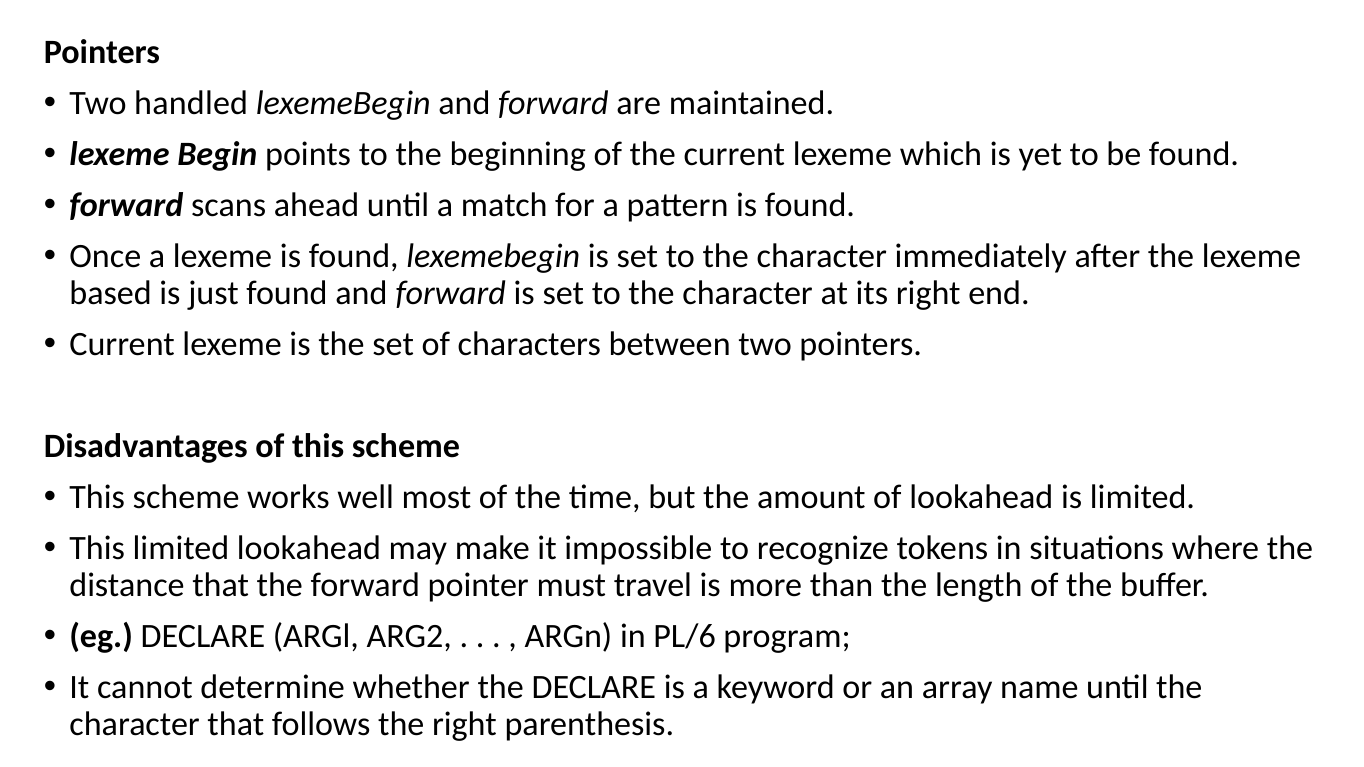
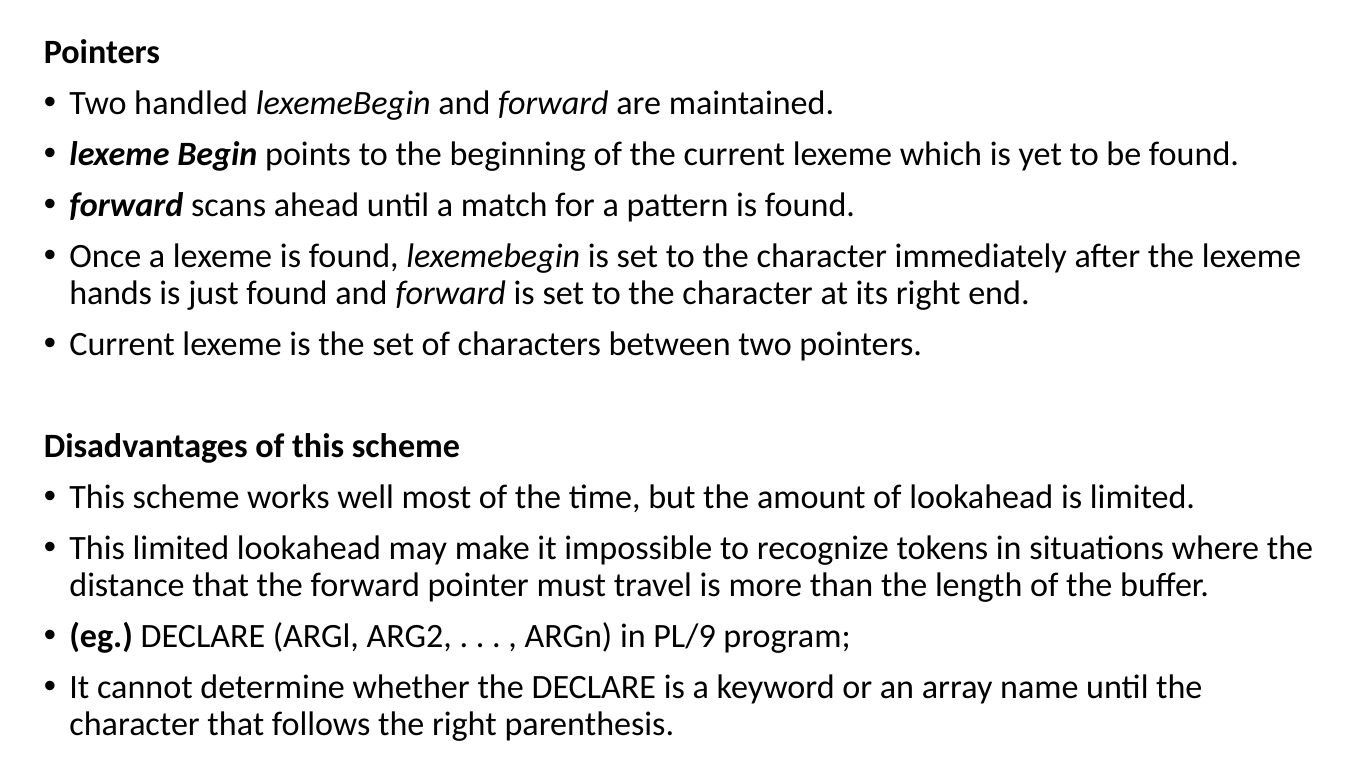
based: based -> hands (111, 294)
PL/6: PL/6 -> PL/9 (685, 636)
